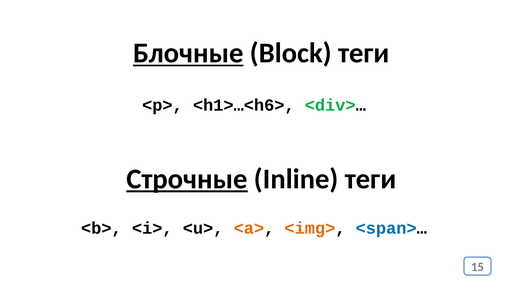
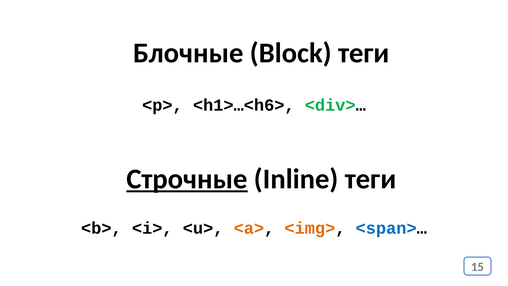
Блочные underline: present -> none (188, 53)
